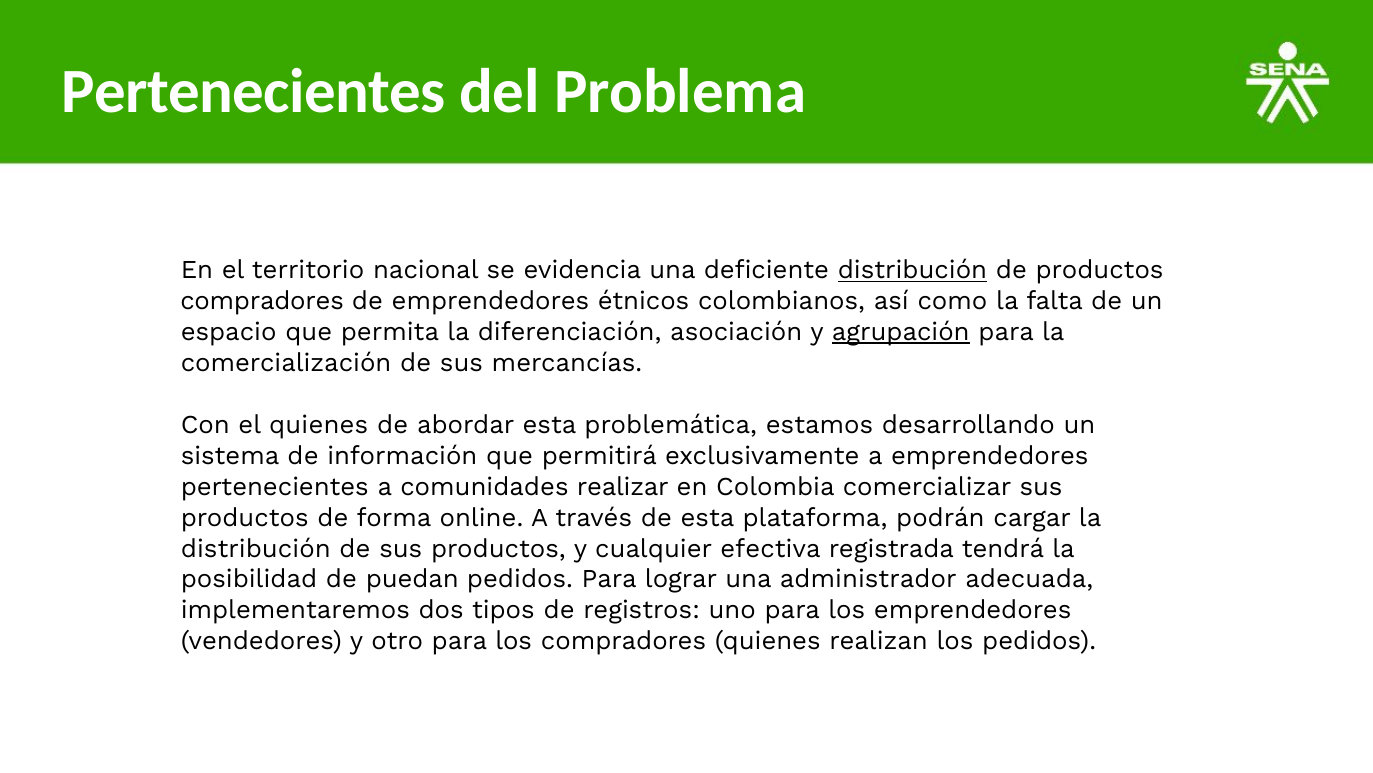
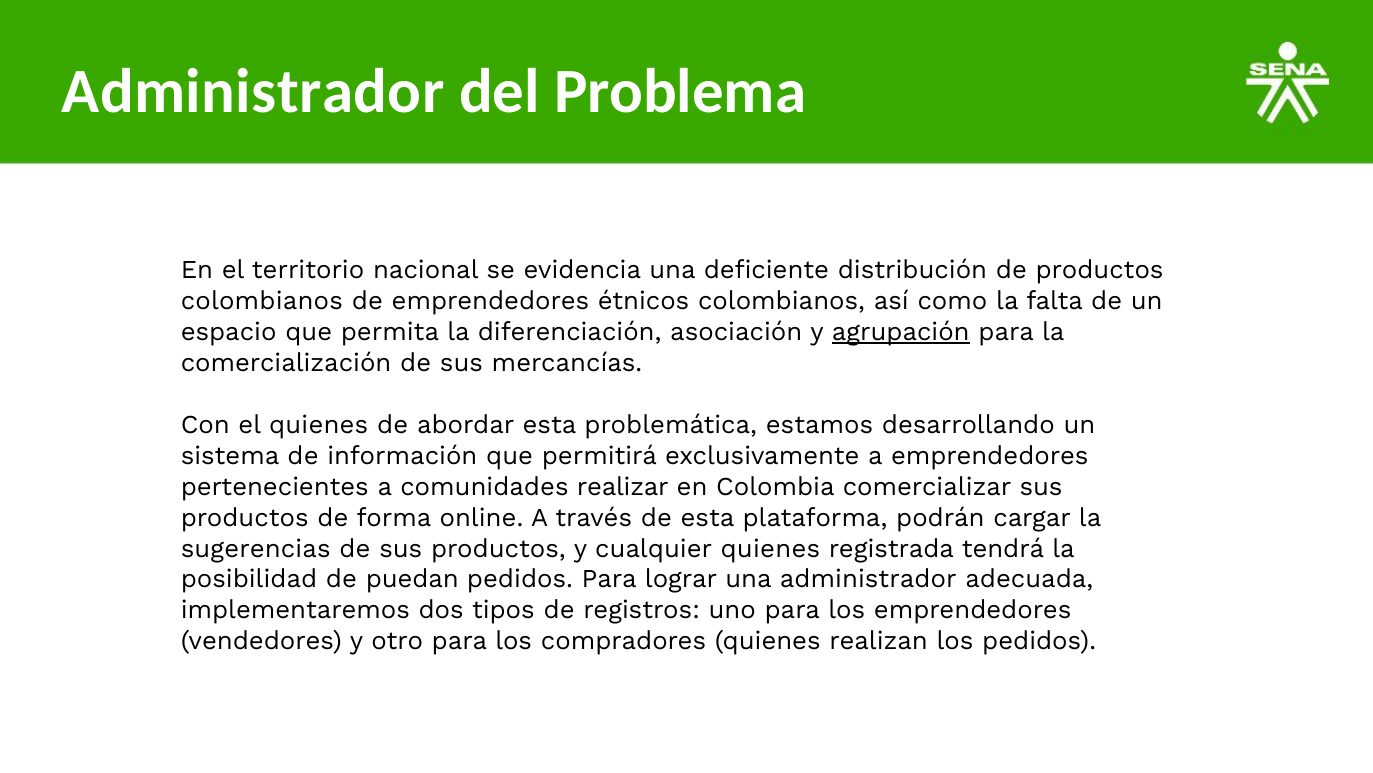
Pertenecientes: Pertenecientes -> Administrador (253, 91)
distribución underline: present -> none (912, 270)
compradores: compradores -> colombianos (262, 301)
distribución: distribución -> sugerencias (256, 548)
cualquier efectiva: efectiva -> quienes (770, 548)
